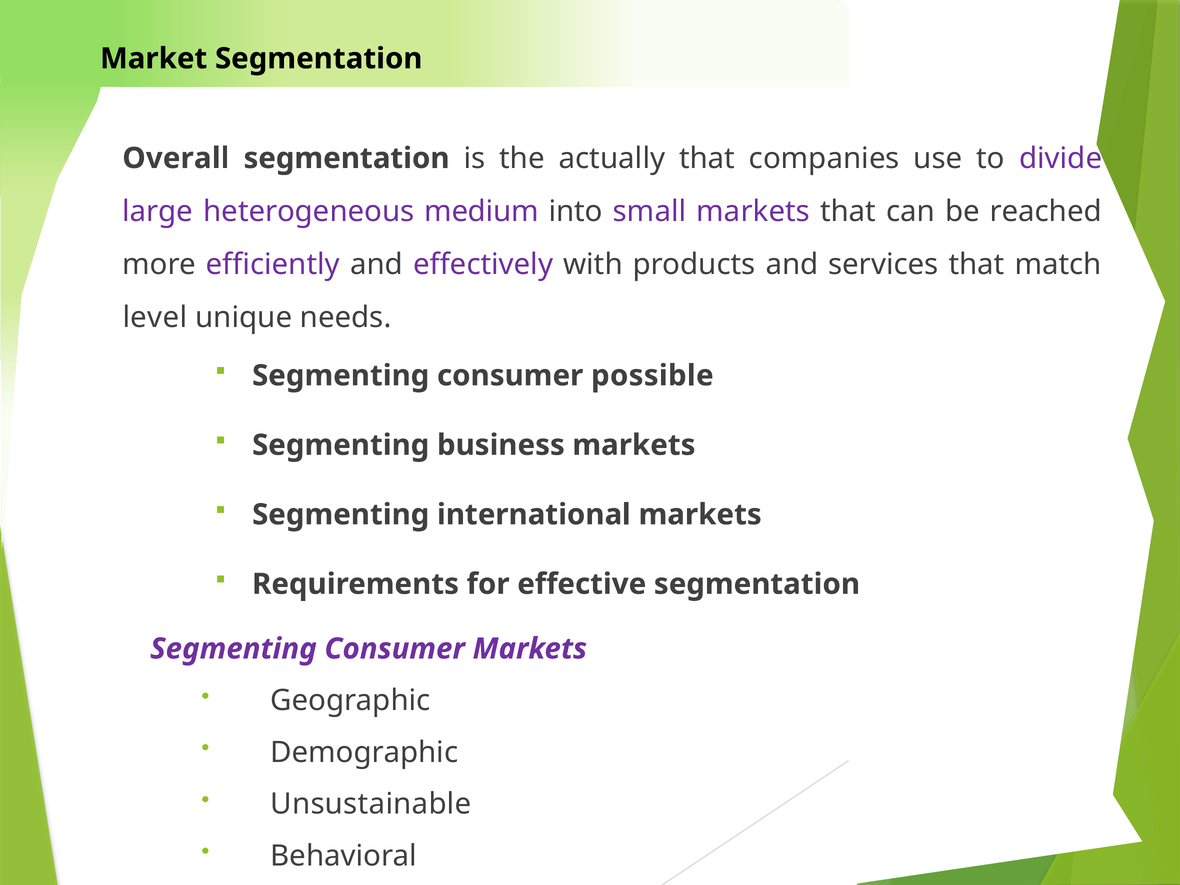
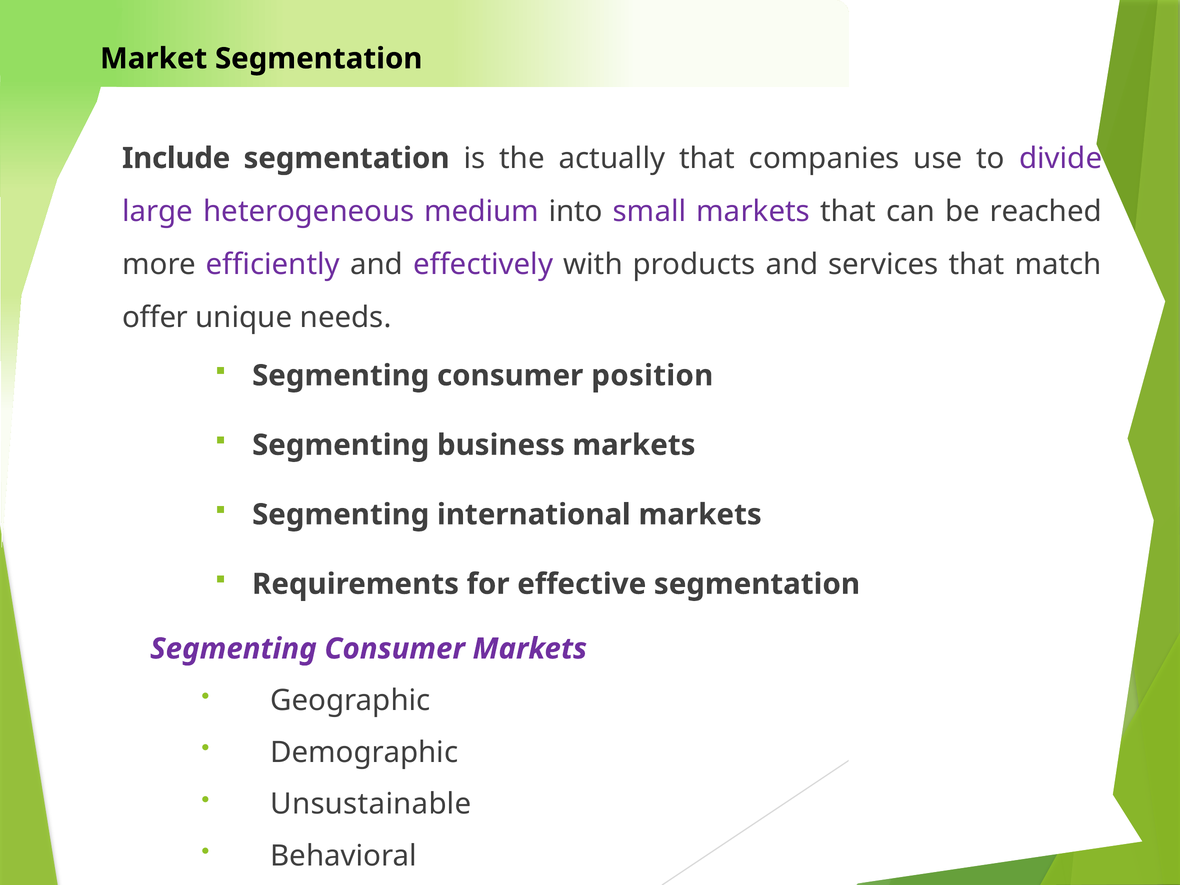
Overall: Overall -> Include (176, 158)
level: level -> offer (155, 318)
possible: possible -> position (652, 376)
